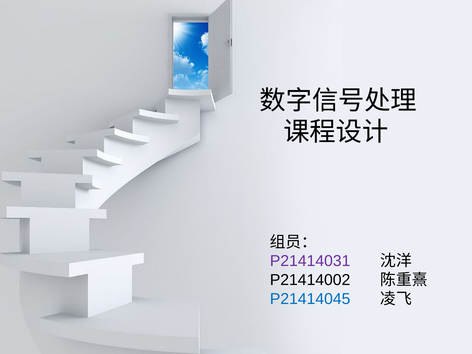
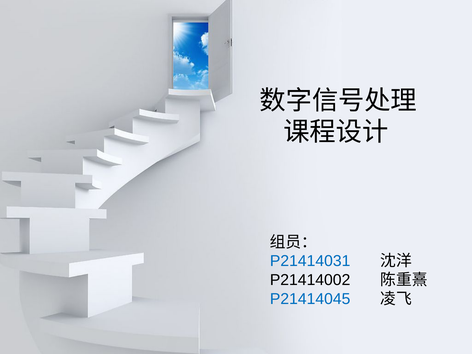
P21414031 colour: purple -> blue (310, 261)
